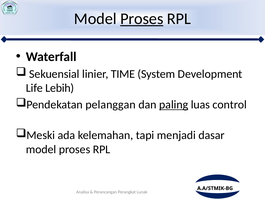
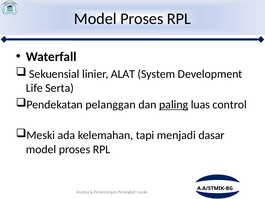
Proses underline: present -> none (142, 19)
TIME: TIME -> ALAT (123, 74)
Lebih: Lebih -> Serta (60, 88)
